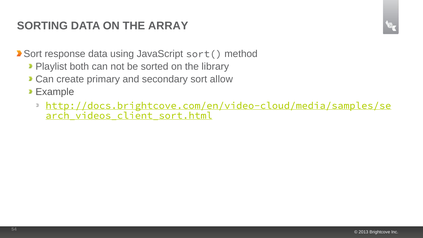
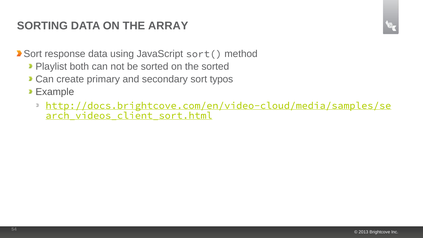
the library: library -> sorted (215, 67)
allow: allow -> typos (221, 79)
